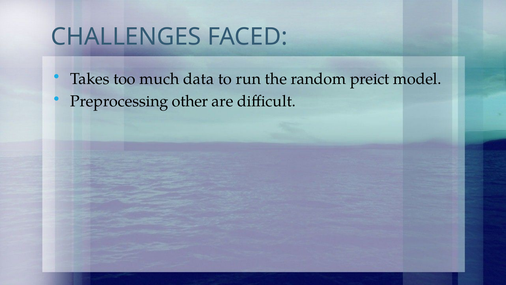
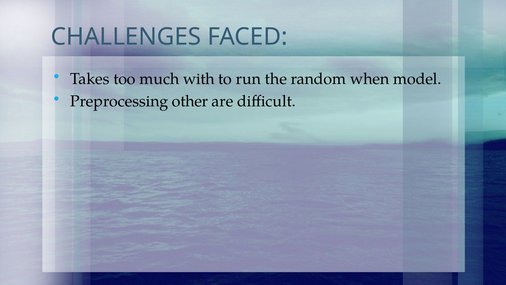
data: data -> with (199, 79)
preict: preict -> when (370, 79)
